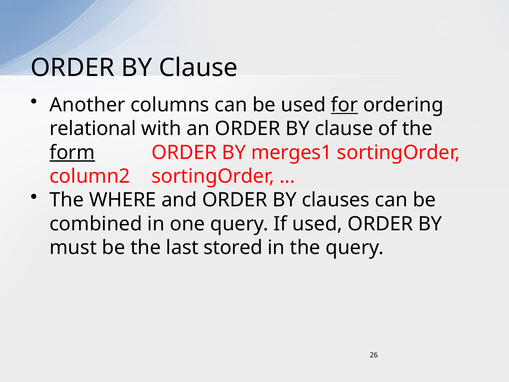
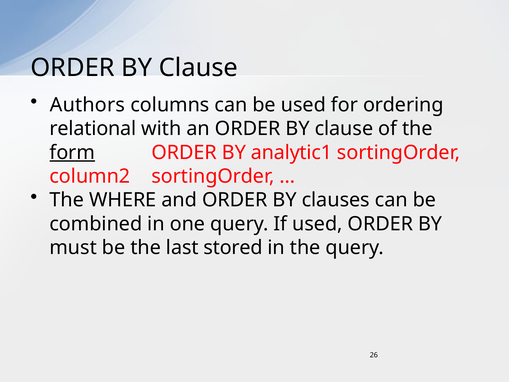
Another: Another -> Authors (87, 105)
for underline: present -> none (344, 105)
merges1: merges1 -> analytic1 (292, 152)
